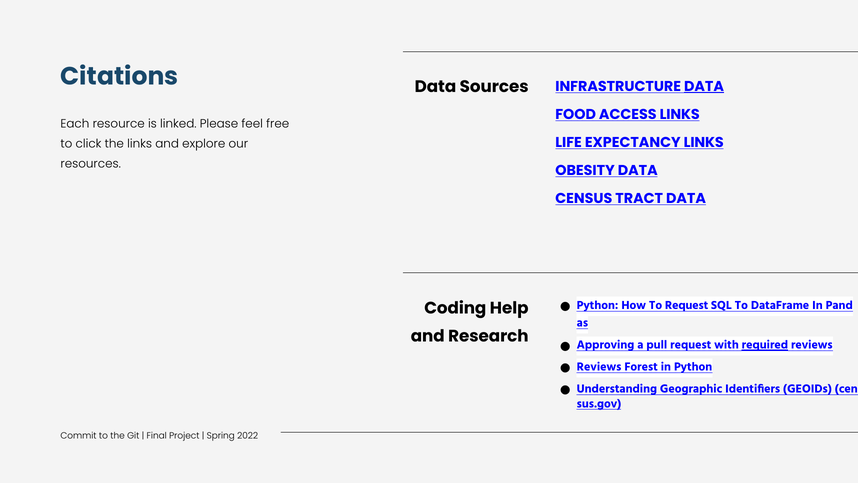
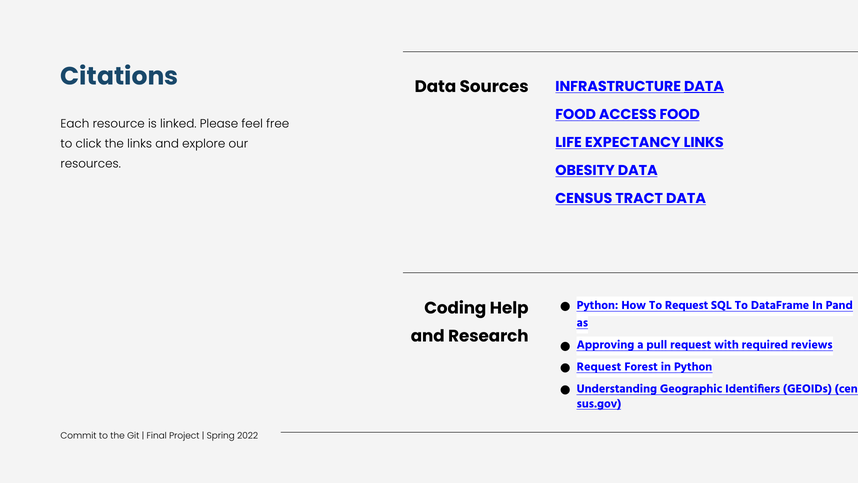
ACCESS LINKS: LINKS -> FOOD (680, 114)
required underline: present -> none (765, 345)
Reviews: Reviews -> Request (599, 367)
